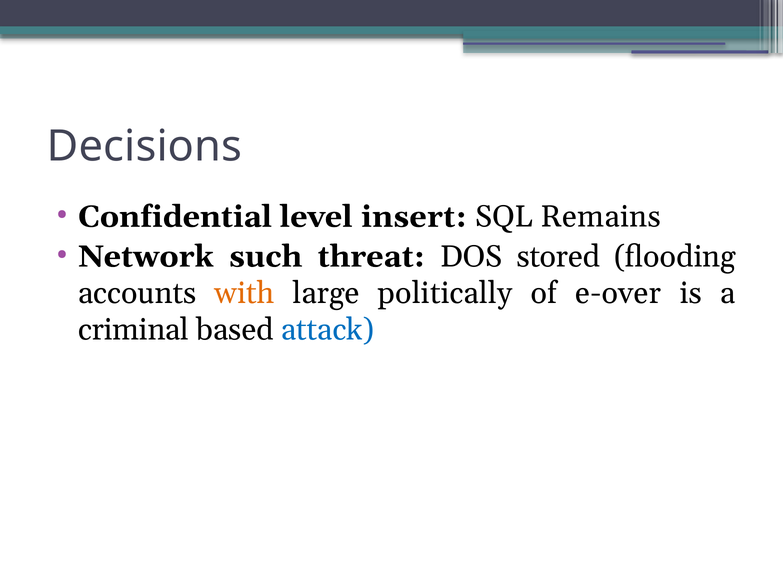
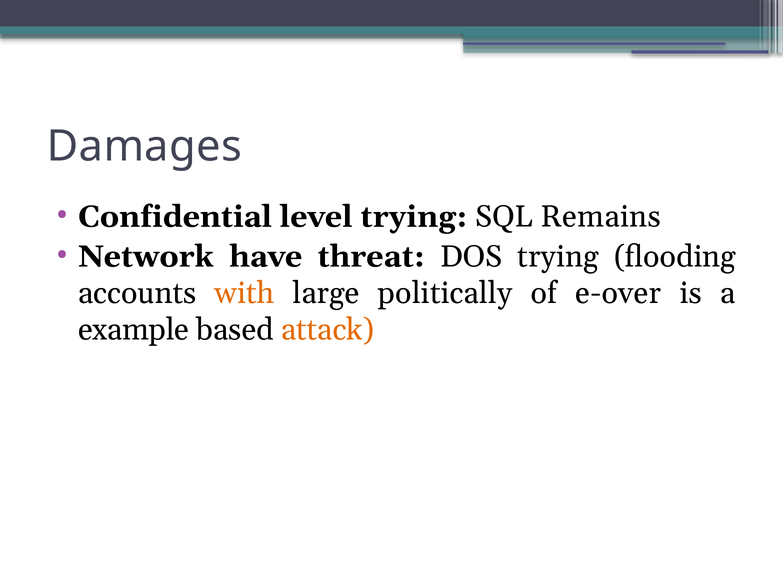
Decisions: Decisions -> Damages (144, 147)
level insert: insert -> trying (414, 217)
such: such -> have (266, 257)
DOS stored: stored -> trying (558, 257)
criminal: criminal -> example (134, 330)
attack colour: blue -> orange (328, 330)
